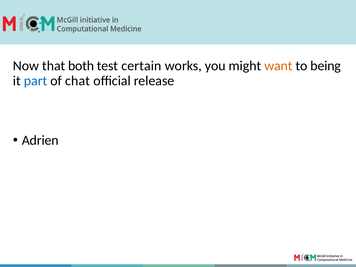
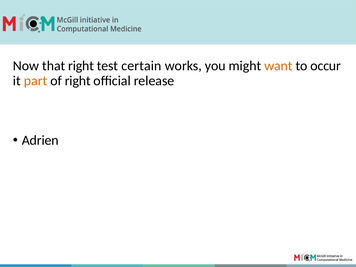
that both: both -> right (81, 66)
being: being -> occur (326, 66)
part colour: blue -> orange (36, 81)
of chat: chat -> right (78, 81)
